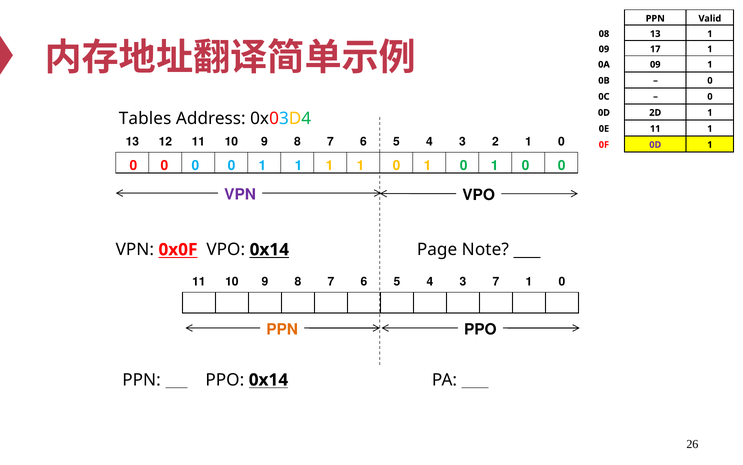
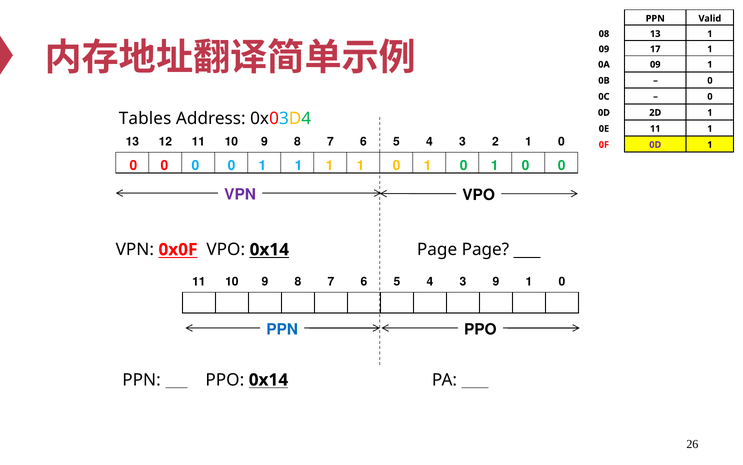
Page Note: Note -> Page (485, 249)
3 7: 7 -> 9 (496, 282)
PPN colour: orange -> blue (282, 329)
